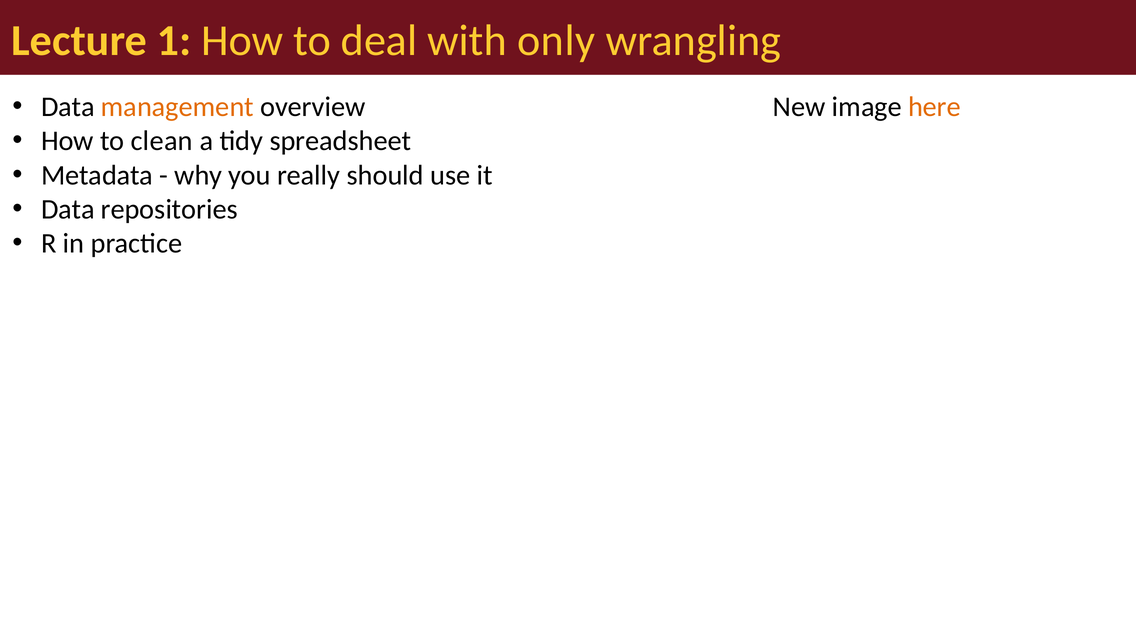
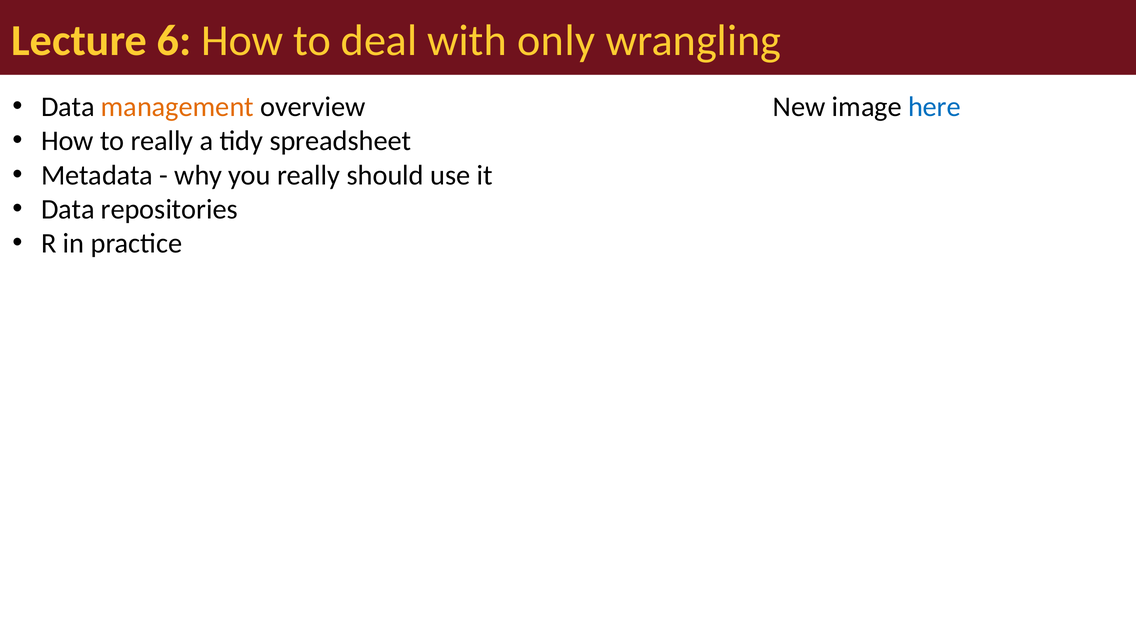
1: 1 -> 6 (174, 40)
here colour: orange -> blue (934, 107)
to clean: clean -> really (162, 141)
